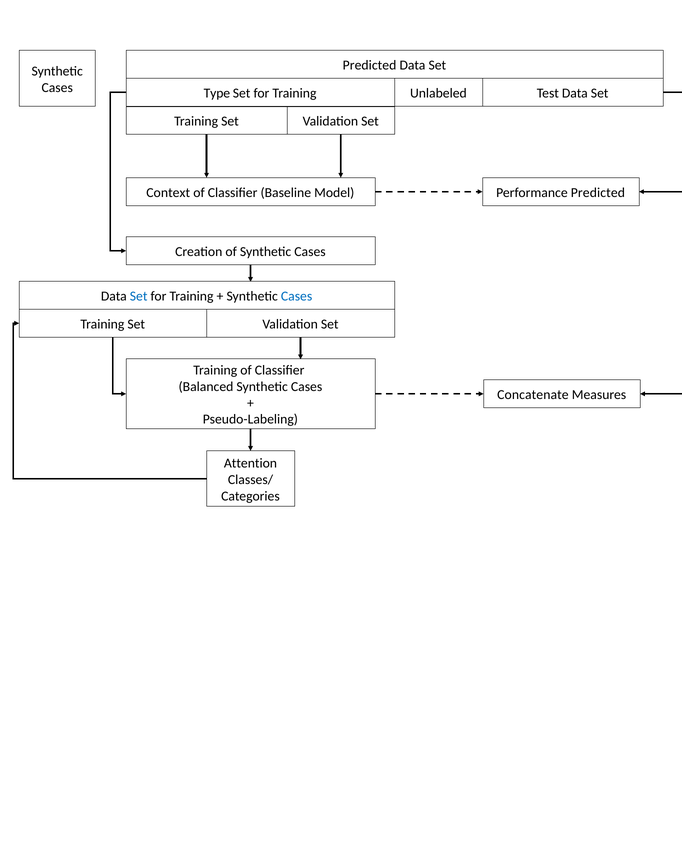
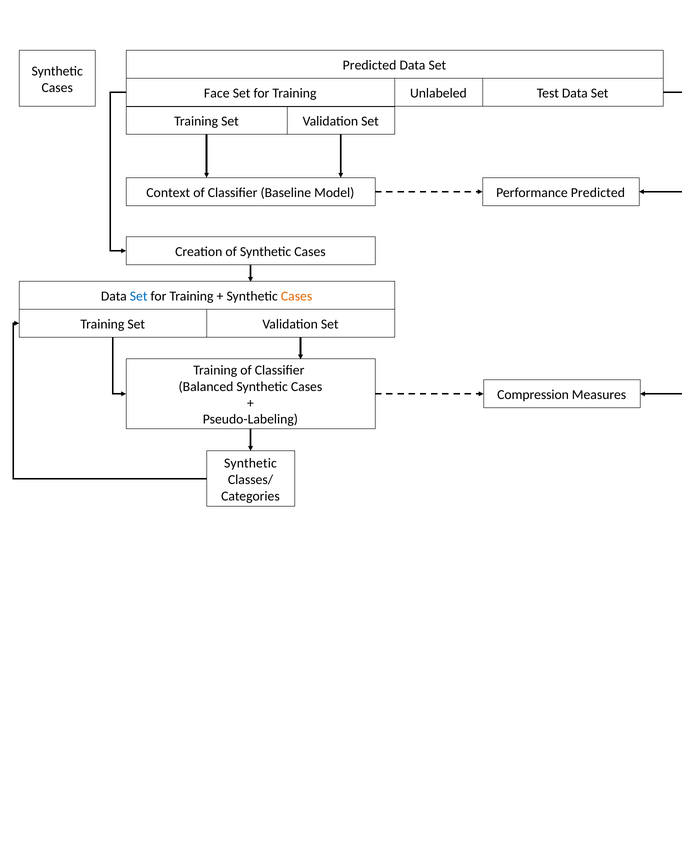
Type: Type -> Face (217, 93)
Cases colour: blue -> orange (297, 297)
Concatenate: Concatenate -> Compression (533, 395)
Attention: Attention -> Synthetic (250, 464)
